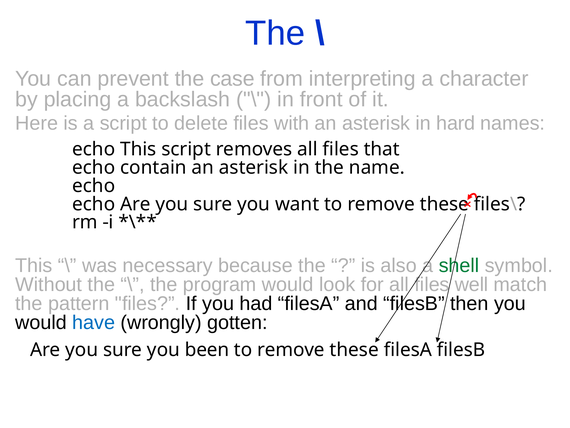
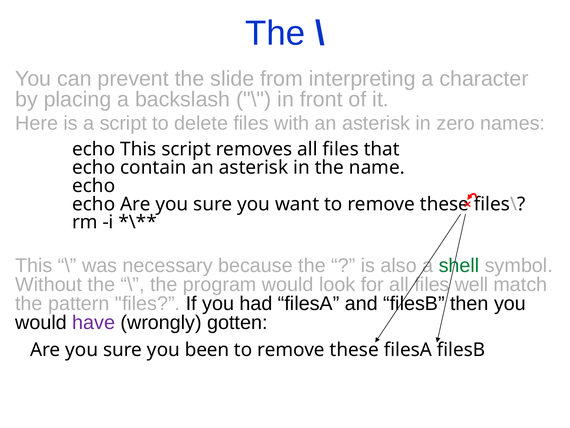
case: case -> slide (232, 79)
hard: hard -> zero (456, 123)
have colour: blue -> purple (94, 322)
